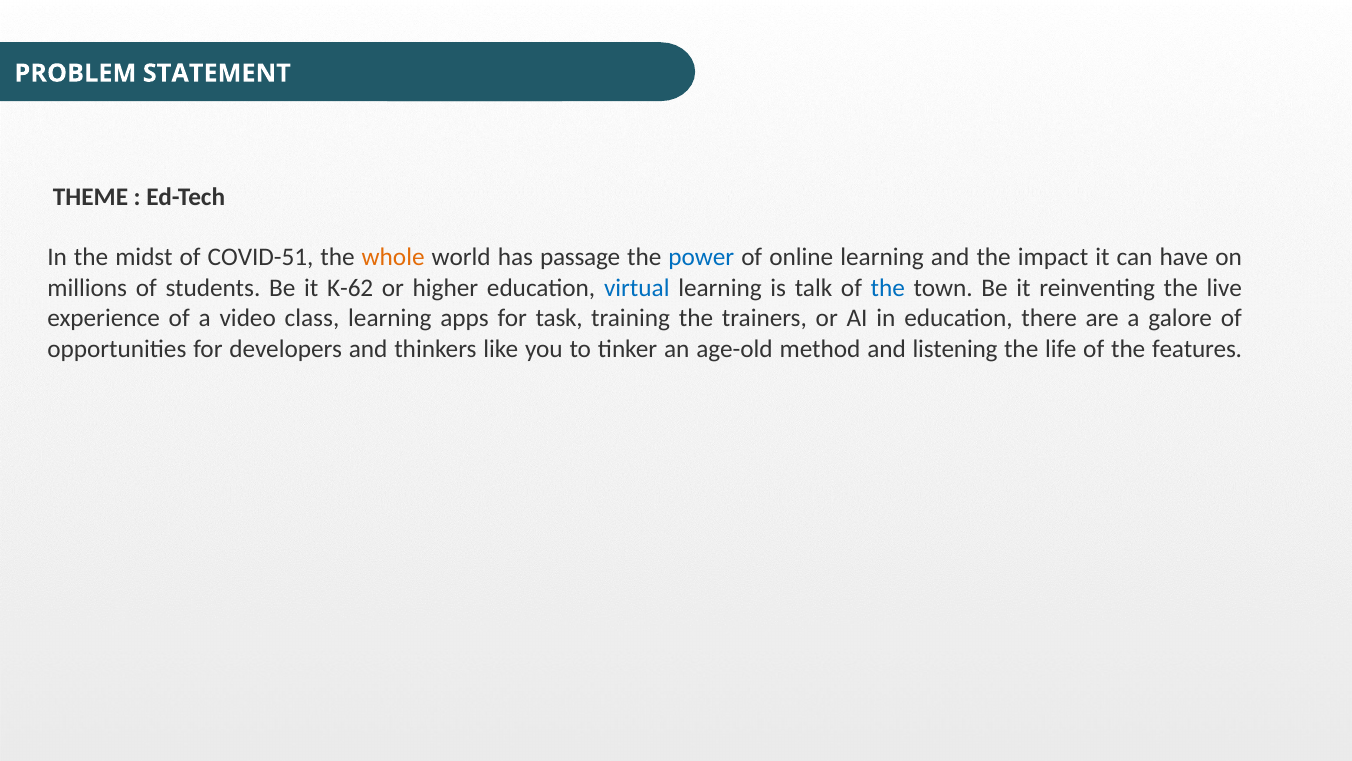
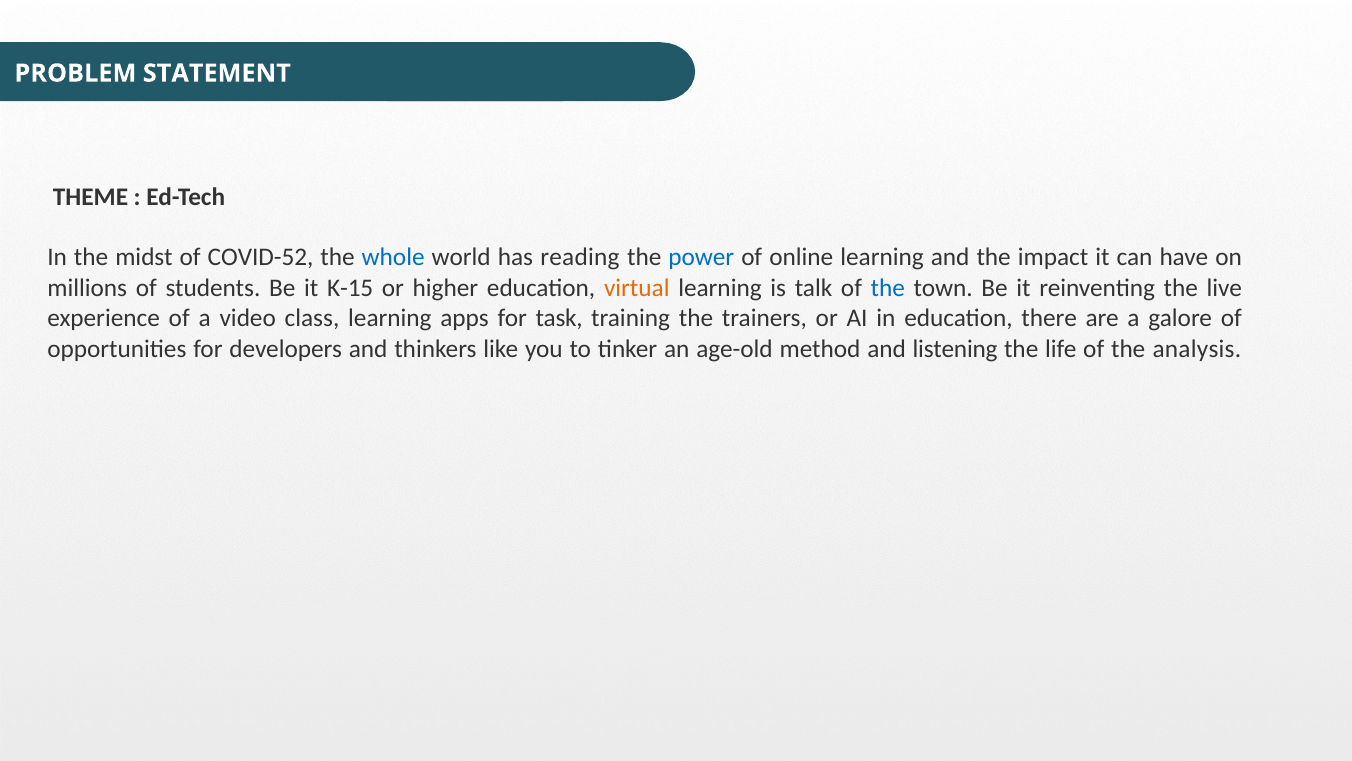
COVID-51: COVID-51 -> COVID-52 (261, 257)
whole colour: orange -> blue (393, 257)
passage: passage -> reading (580, 257)
K-62: K-62 -> K-15 (350, 288)
virtual colour: blue -> orange (637, 288)
features: features -> analysis (1197, 348)
